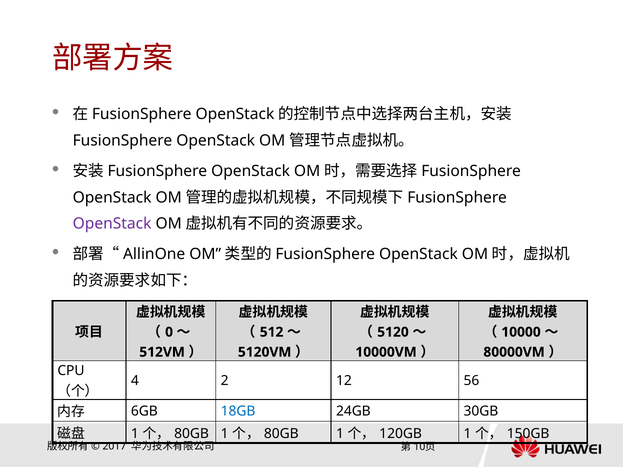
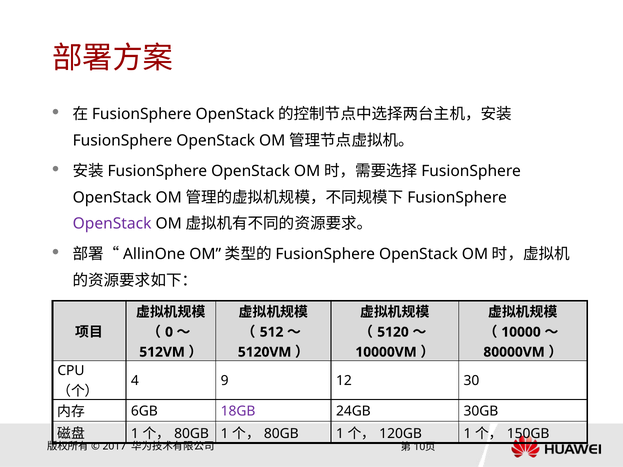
2: 2 -> 9 (225, 381)
56: 56 -> 30 (471, 381)
18GB colour: blue -> purple (238, 411)
